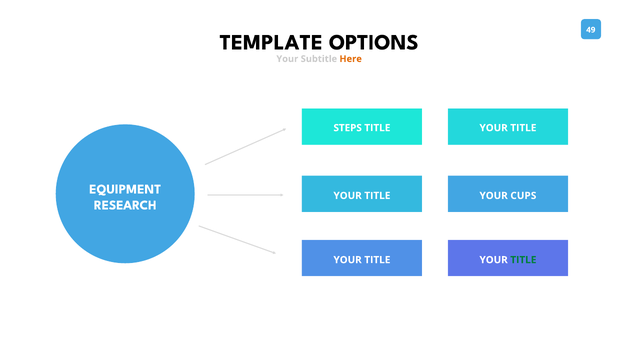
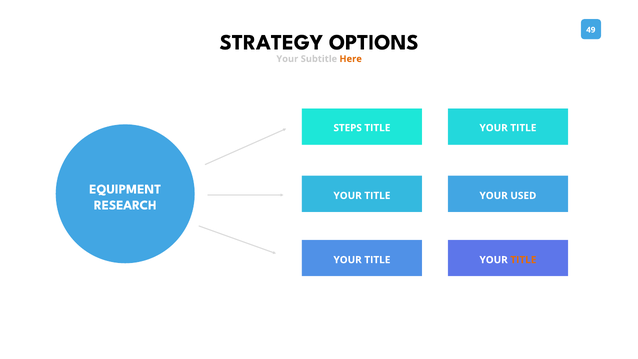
TEMPLATE: TEMPLATE -> STRATEGY (271, 42)
CUPS: CUPS -> USED (523, 196)
TITLE colour: green -> orange (523, 260)
